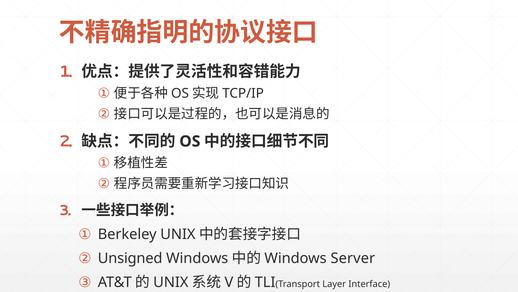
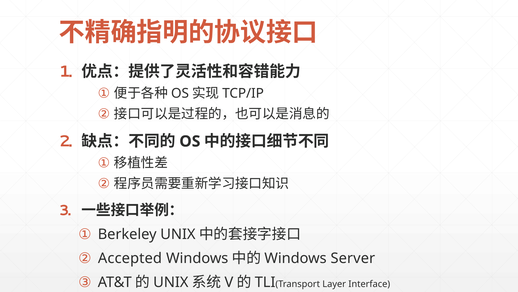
Unsigned: Unsigned -> Accepted (130, 258)
